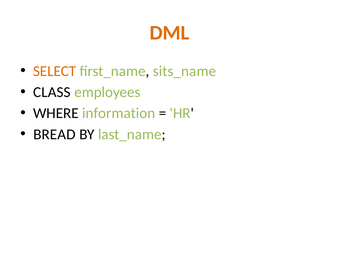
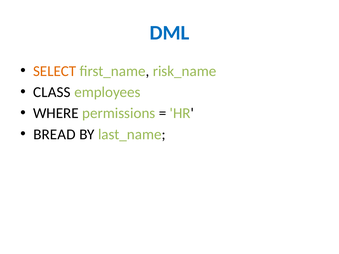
DML colour: orange -> blue (169, 33)
sits_name: sits_name -> risk_name (185, 71)
information: information -> permissions (119, 113)
